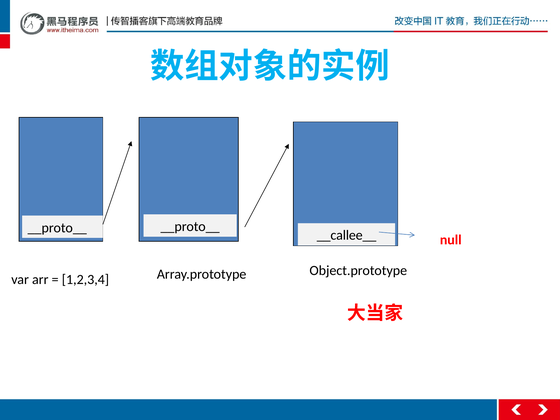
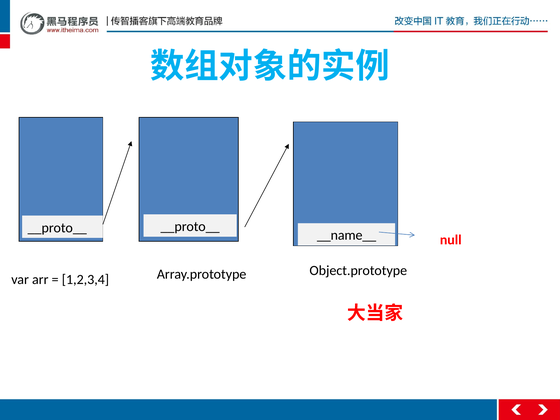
__callee__: __callee__ -> __name__ (347, 235)
